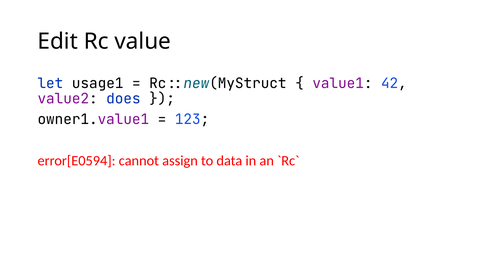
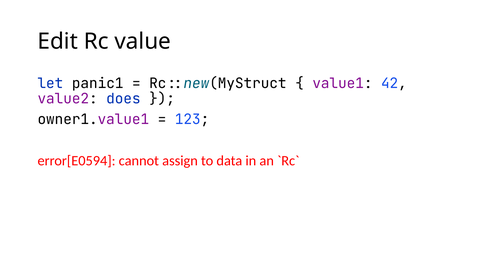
usage1: usage1 -> panic1 (98, 83)
